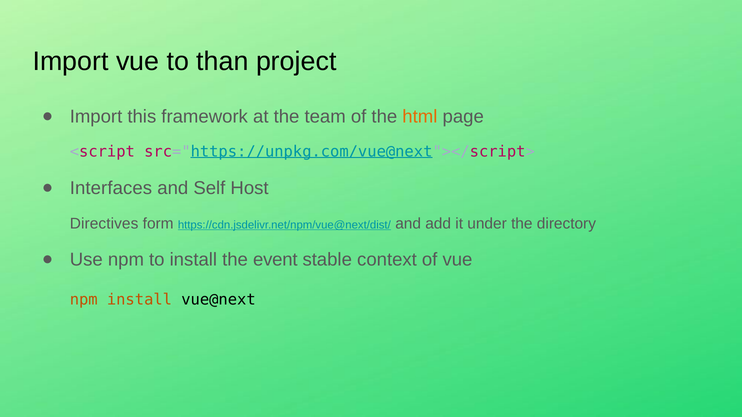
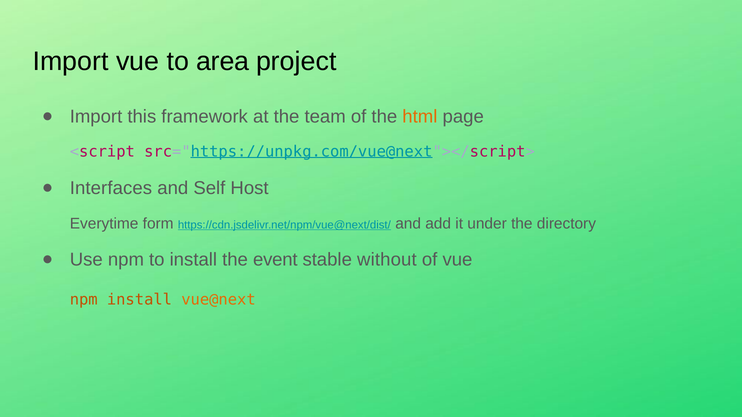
than: than -> area (223, 61)
Directives: Directives -> Everytime (104, 224)
context: context -> without (387, 260)
vue@next colour: black -> orange (218, 300)
